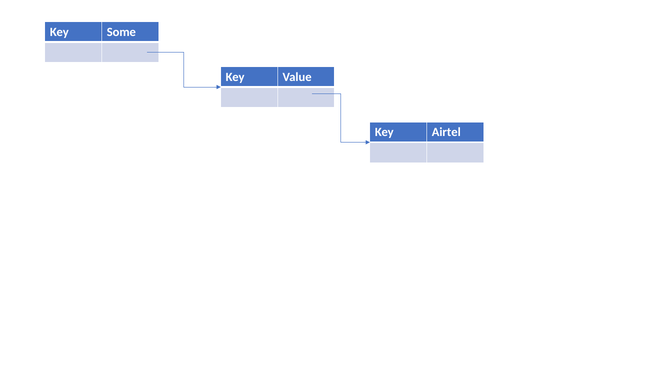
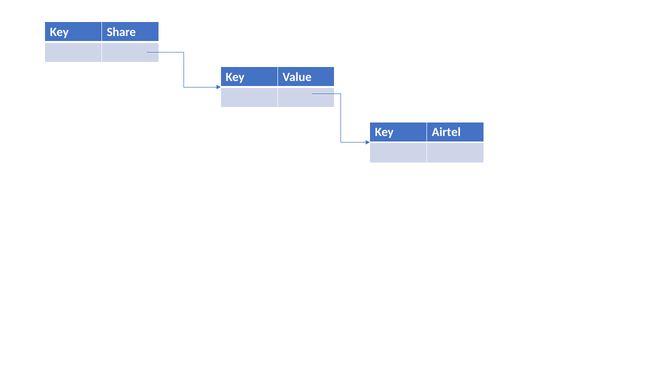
Some: Some -> Share (121, 32)
